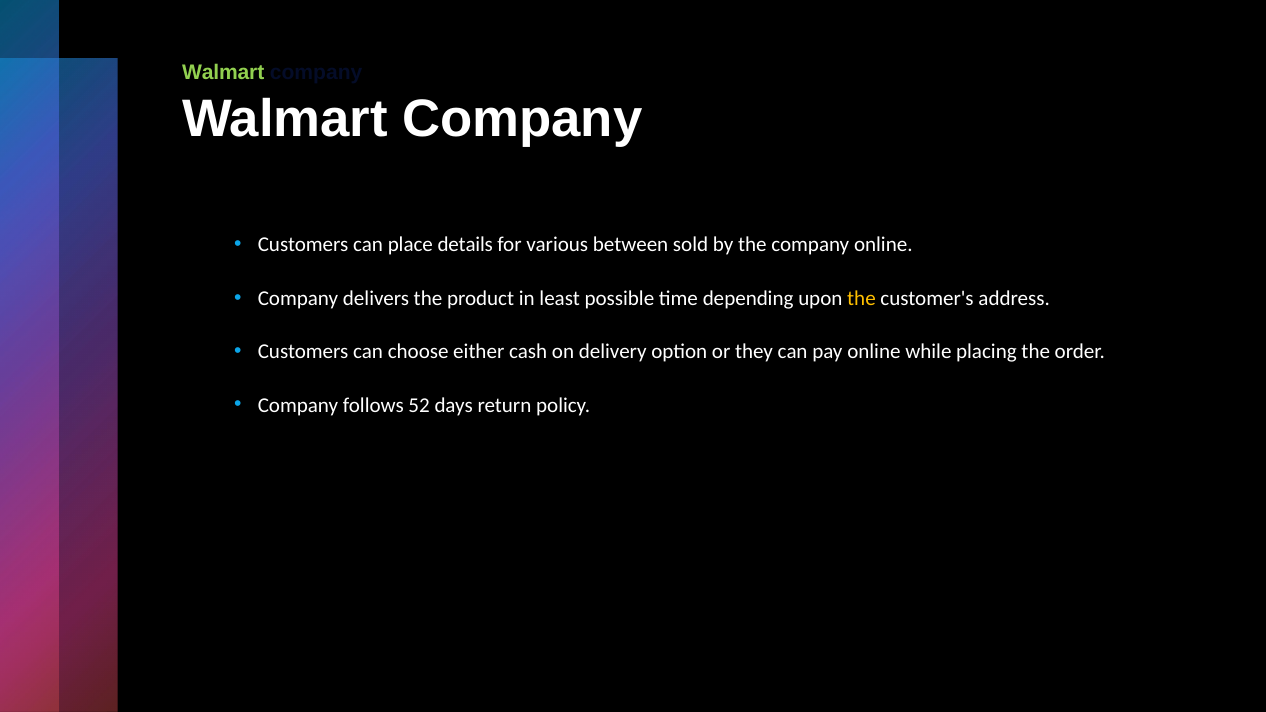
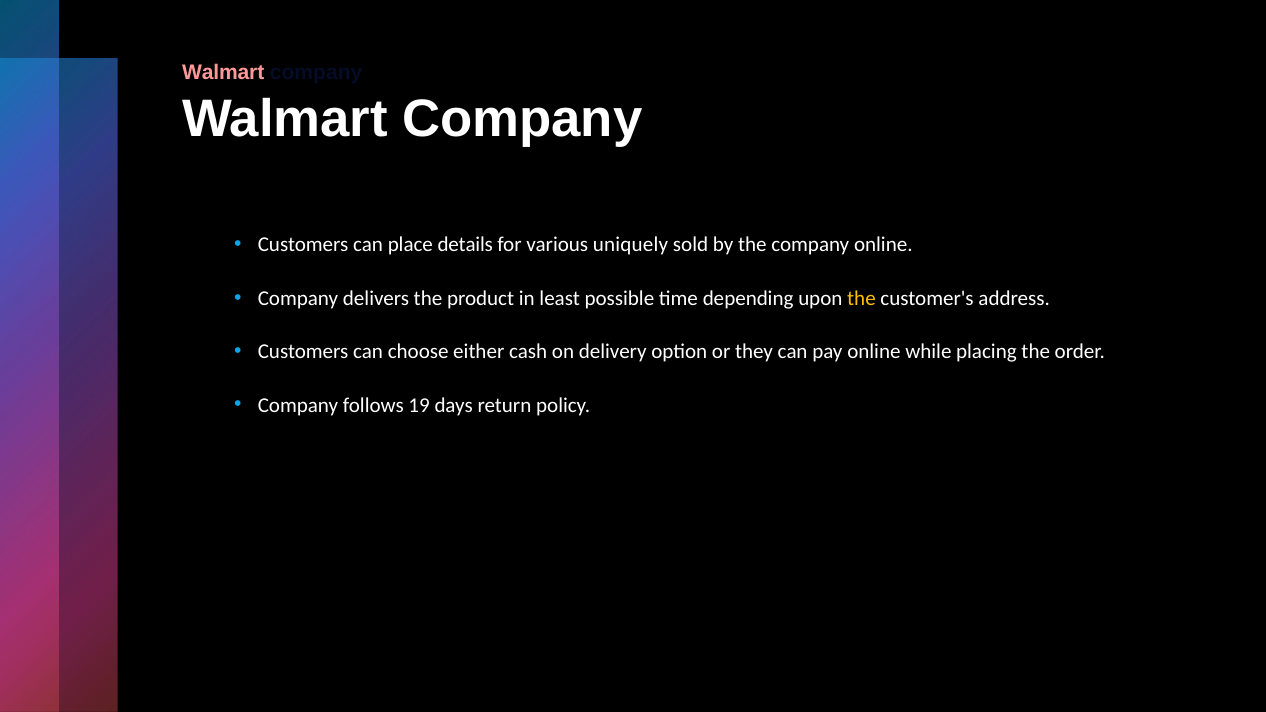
Walmart colour: light green -> pink (223, 73)
between: between -> uniquely (630, 245)
52: 52 -> 19 (419, 405)
